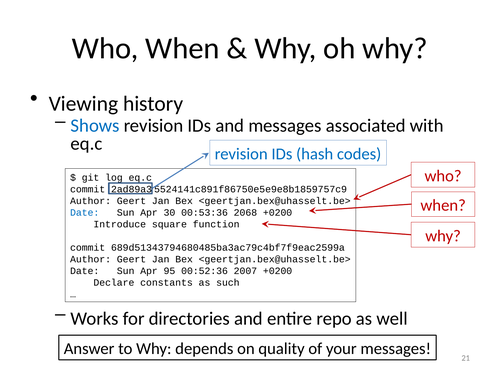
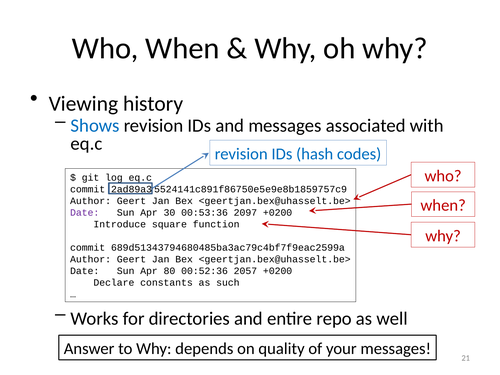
Date colour: blue -> purple (85, 213)
2068: 2068 -> 2097 (245, 213)
95: 95 -> 80 (169, 271)
2007: 2007 -> 2057 (245, 271)
